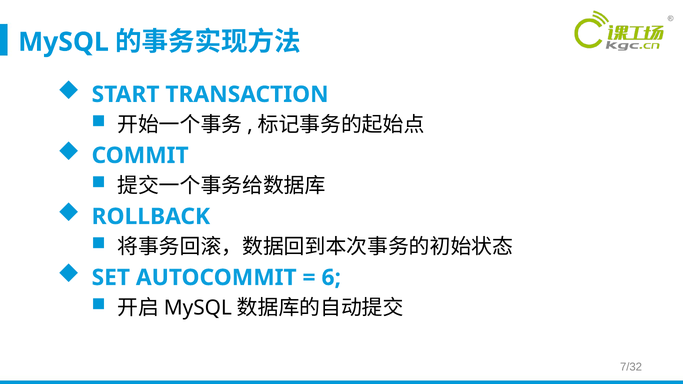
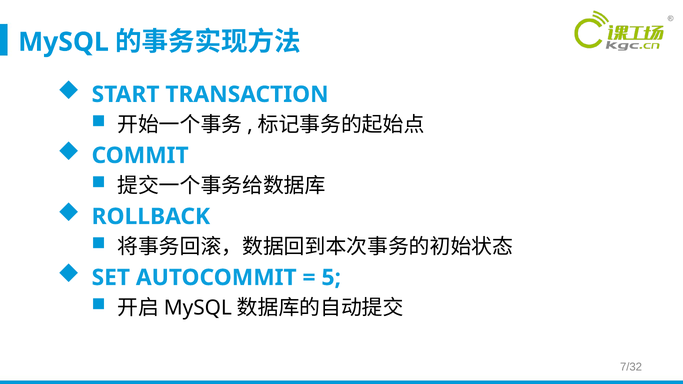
6: 6 -> 5 (331, 278)
